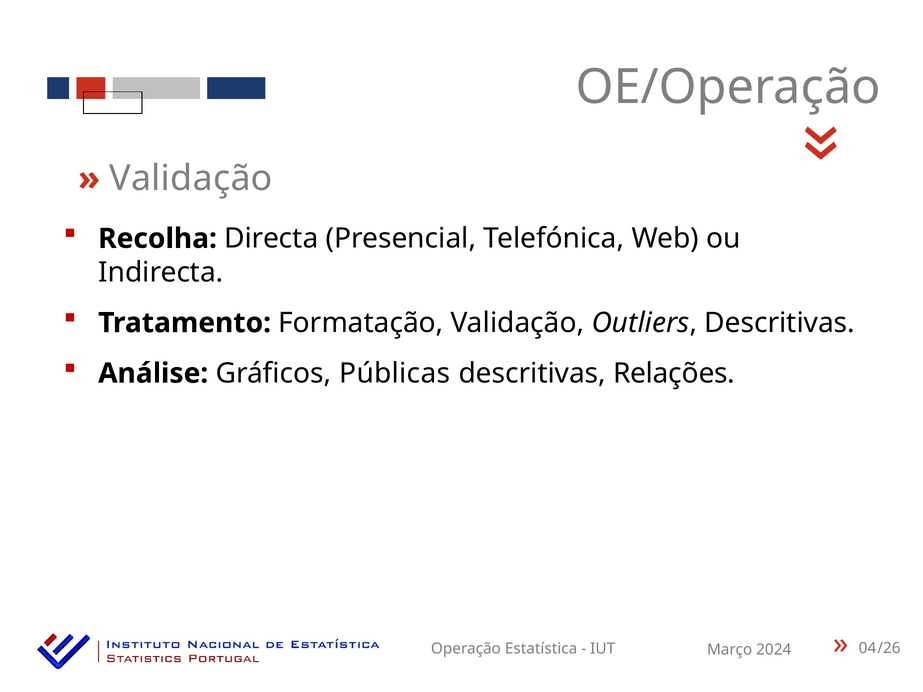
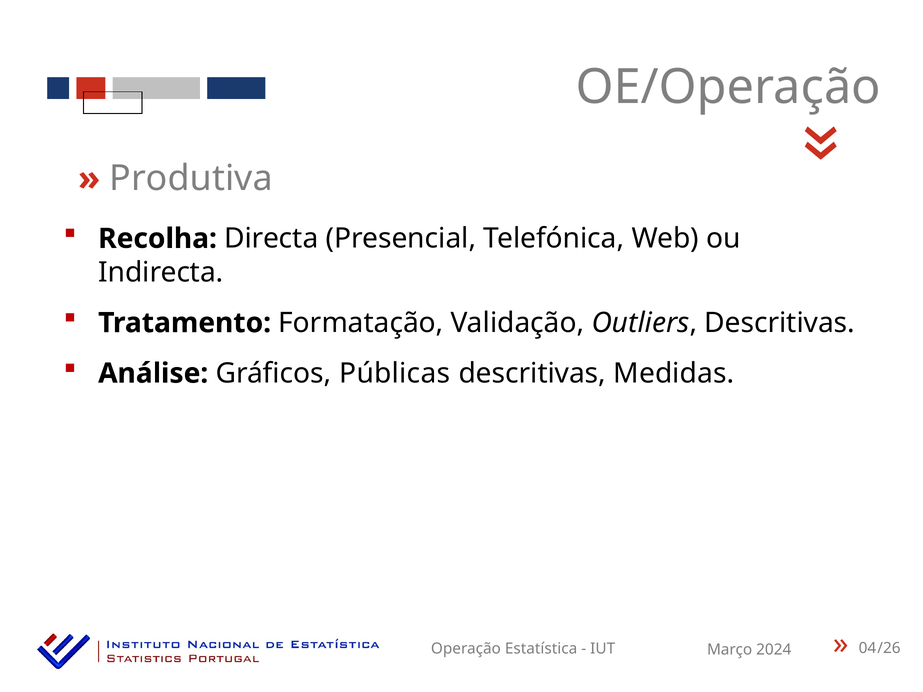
Validação: Validação -> Produtiva (191, 178)
Relações: Relações -> Medidas (674, 374)
